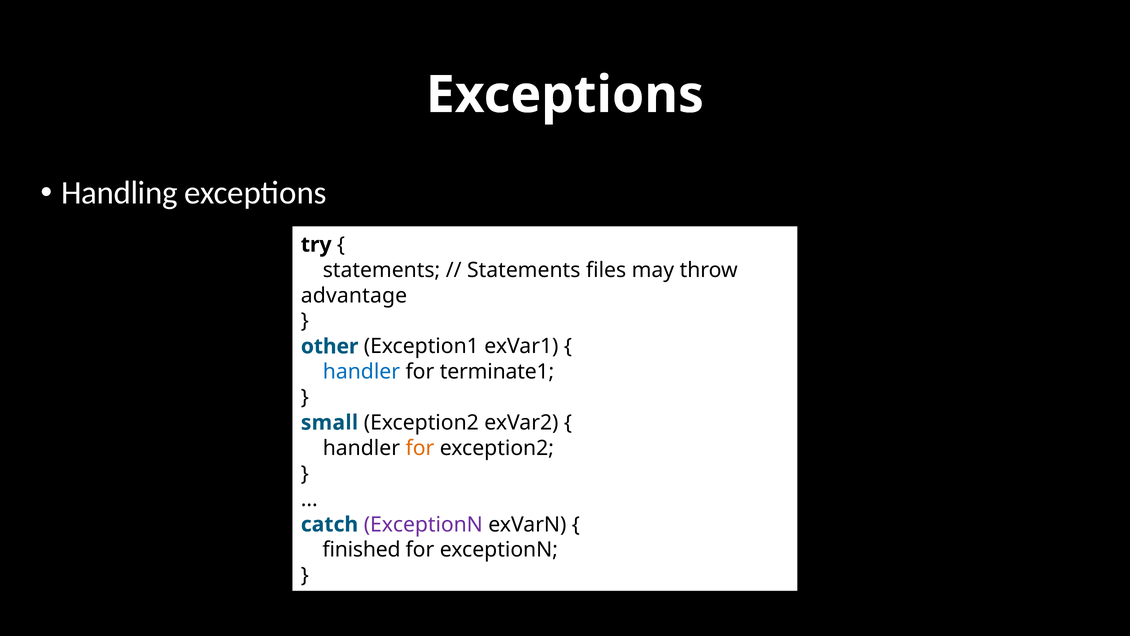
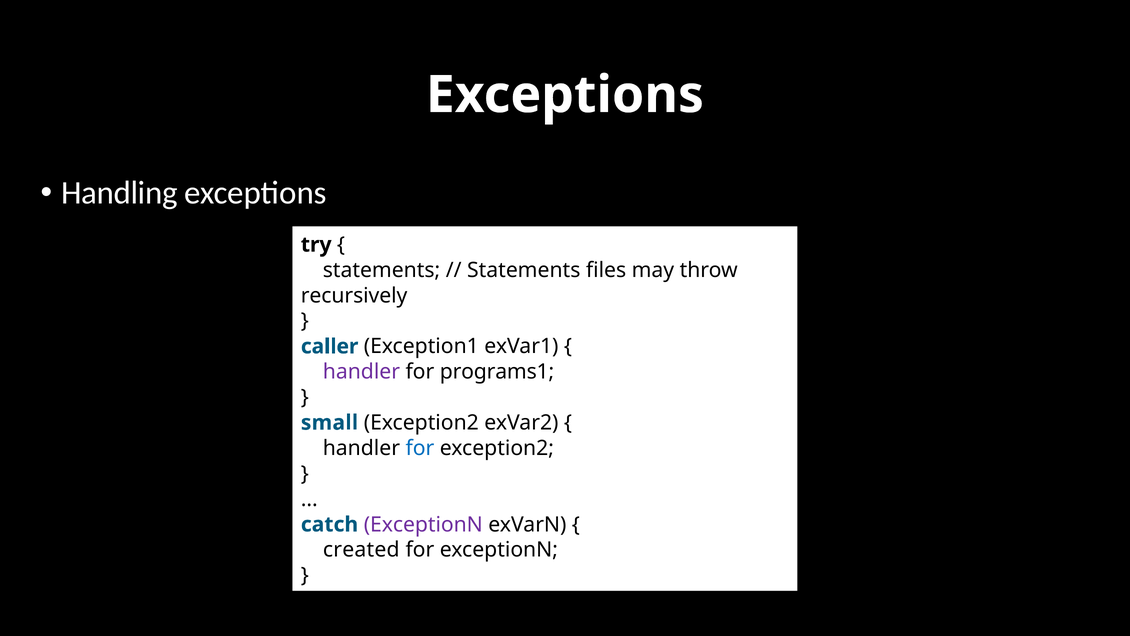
advantage: advantage -> recursively (354, 295)
other: other -> caller (330, 346)
handler colour: blue -> purple (361, 372)
terminate1: terminate1 -> programs1 (497, 372)
for colour: orange -> blue (420, 448)
finished: finished -> created (361, 550)
